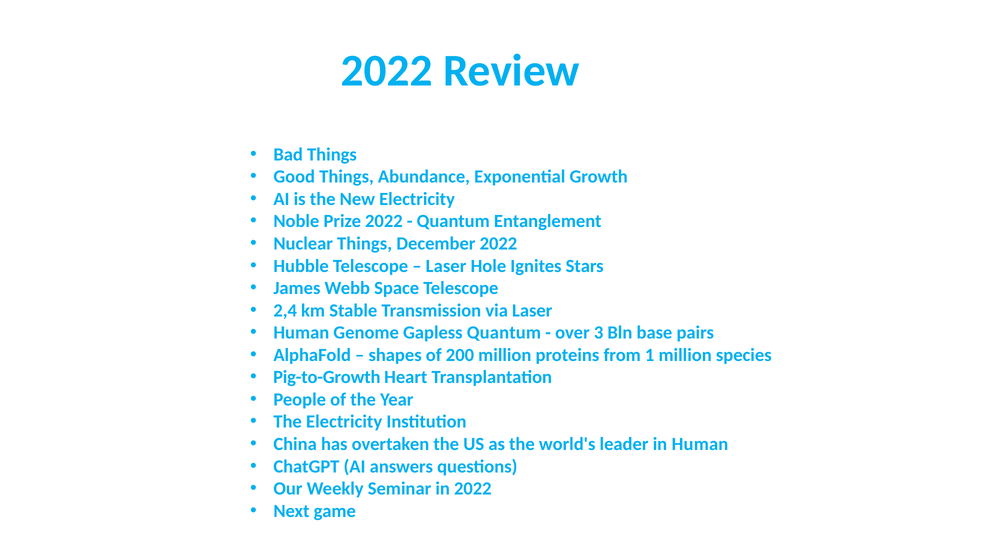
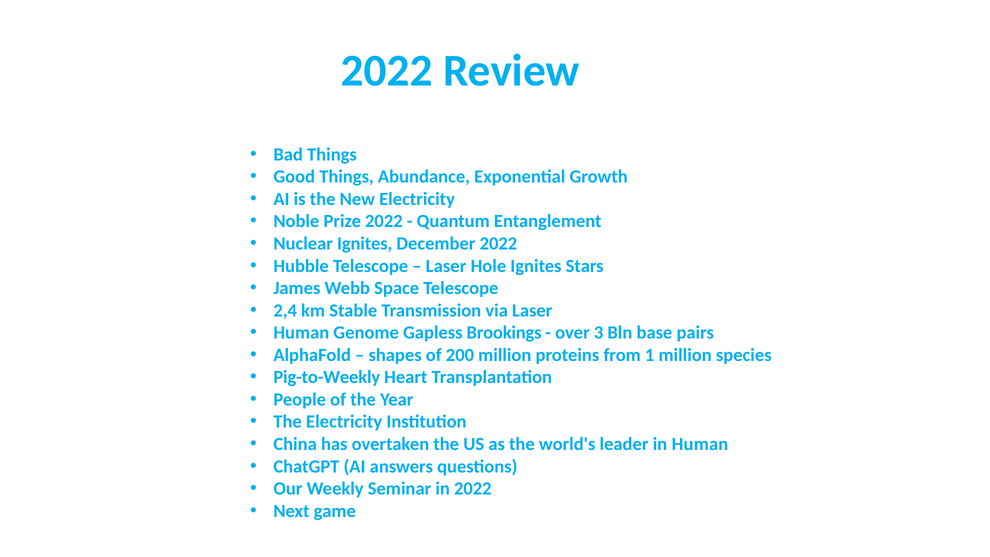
Nuclear Things: Things -> Ignites (365, 244)
Gapless Quantum: Quantum -> Brookings (504, 333)
Pig-to-Growth: Pig-to-Growth -> Pig-to-Weekly (327, 377)
